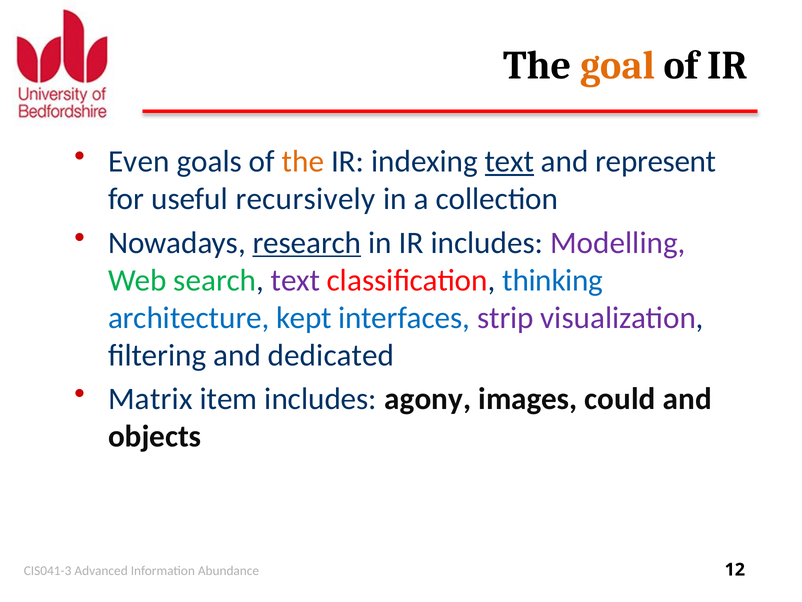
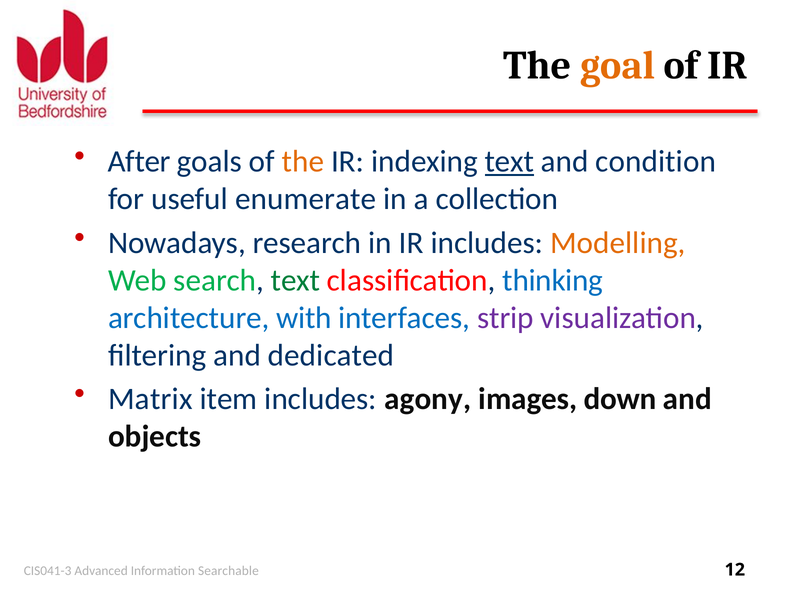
Even: Even -> After (139, 161)
represent: represent -> condition (656, 161)
recursively: recursively -> enumerate (306, 199)
research underline: present -> none (307, 243)
Modelling colour: purple -> orange (618, 243)
text colour: purple -> green (295, 280)
kept: kept -> with (304, 317)
could: could -> down (620, 399)
Abundance: Abundance -> Searchable (228, 570)
